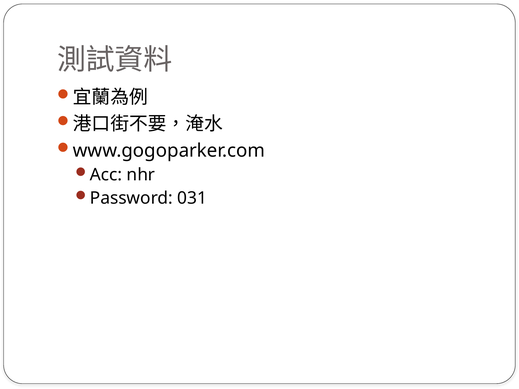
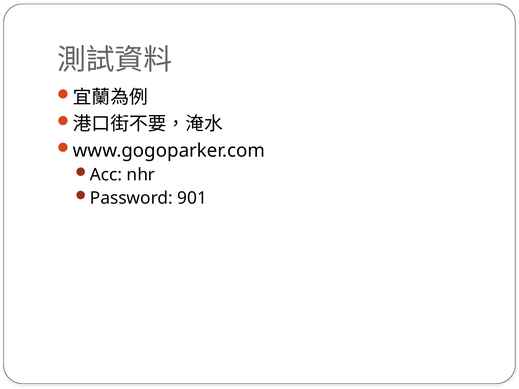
031: 031 -> 901 (192, 198)
